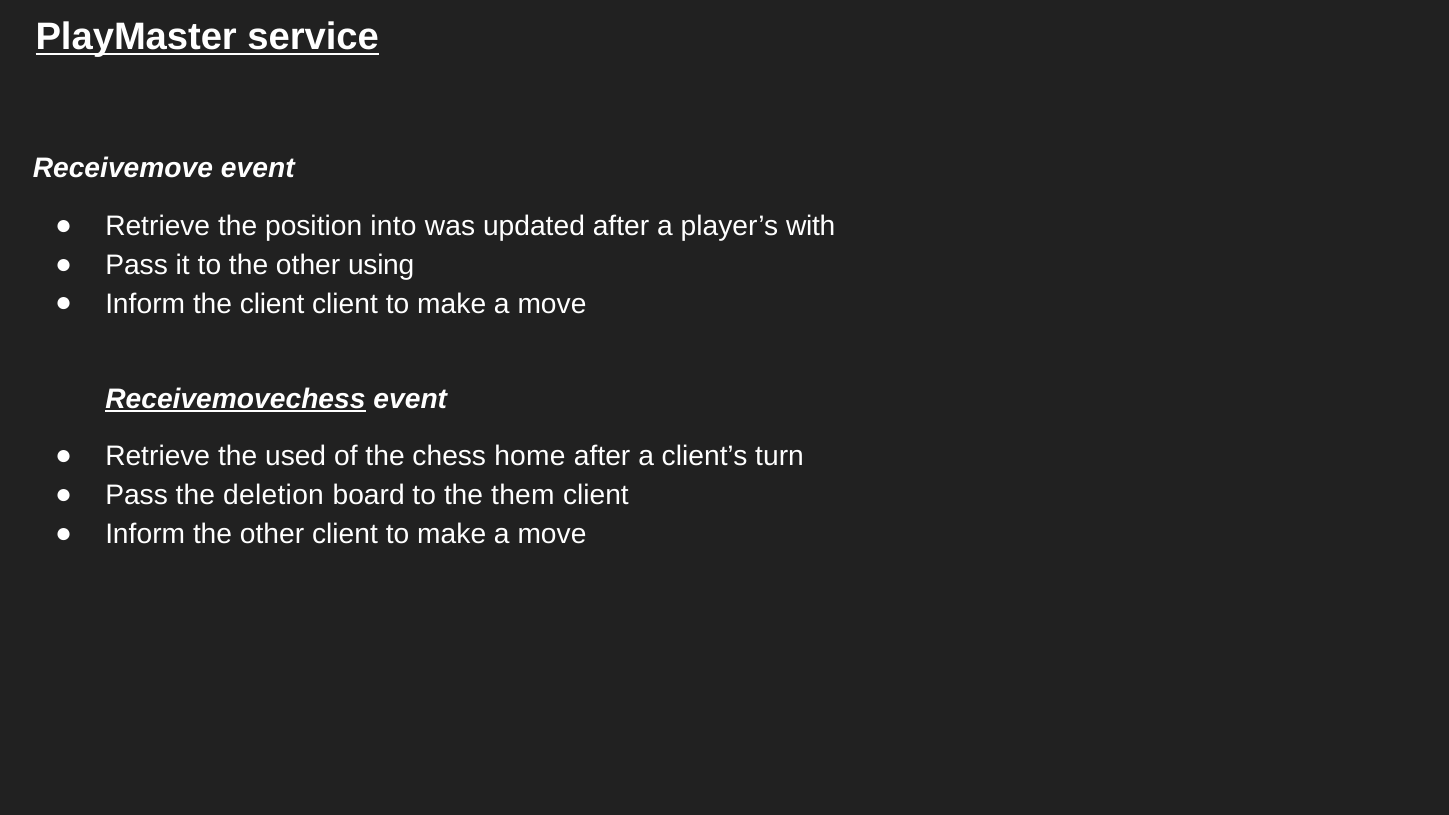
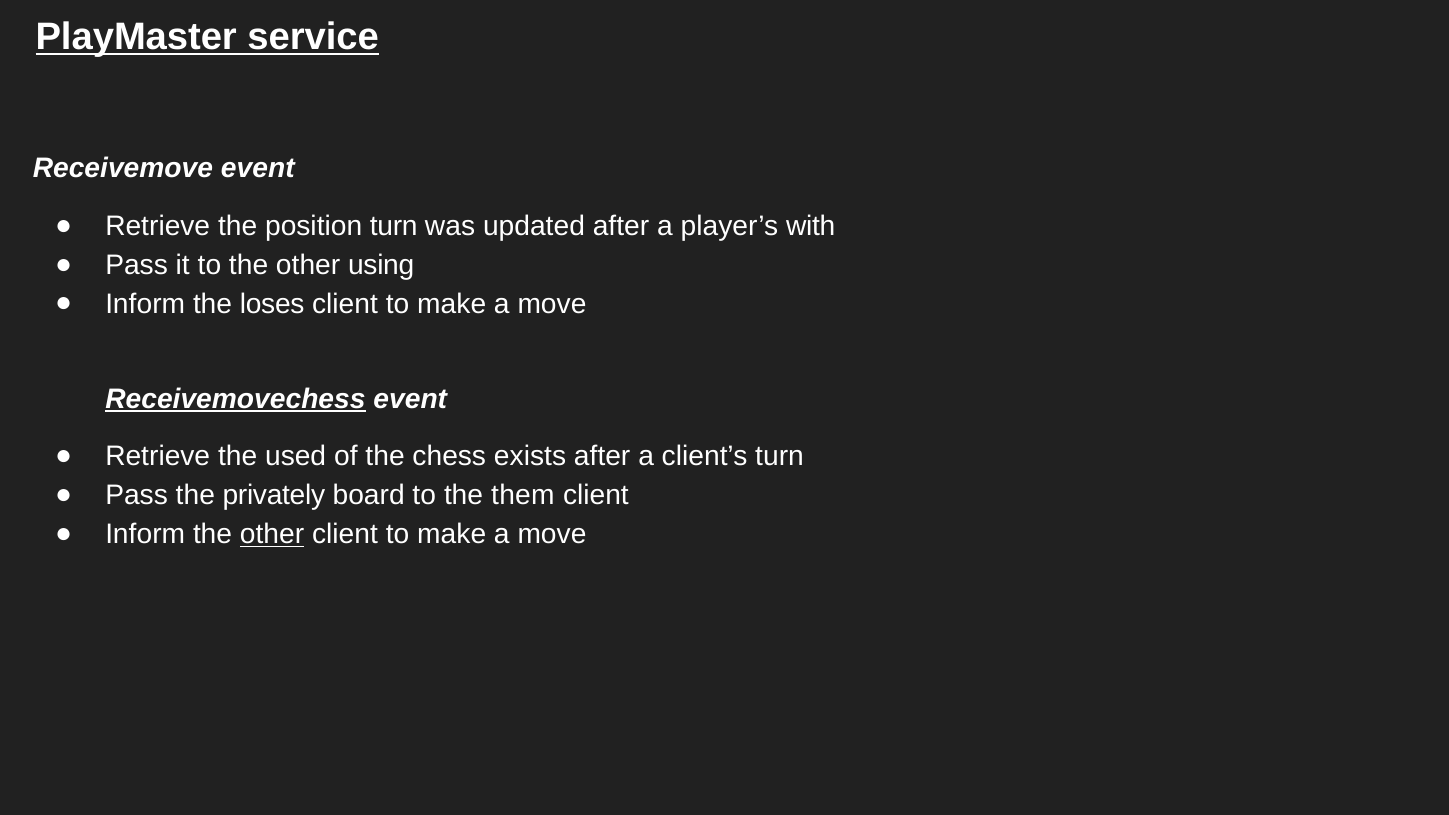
position into: into -> turn (394, 226)
the client: client -> loses (272, 304)
home: home -> exists (530, 457)
deletion: deletion -> privately (274, 495)
other underline: none -> present (272, 534)
